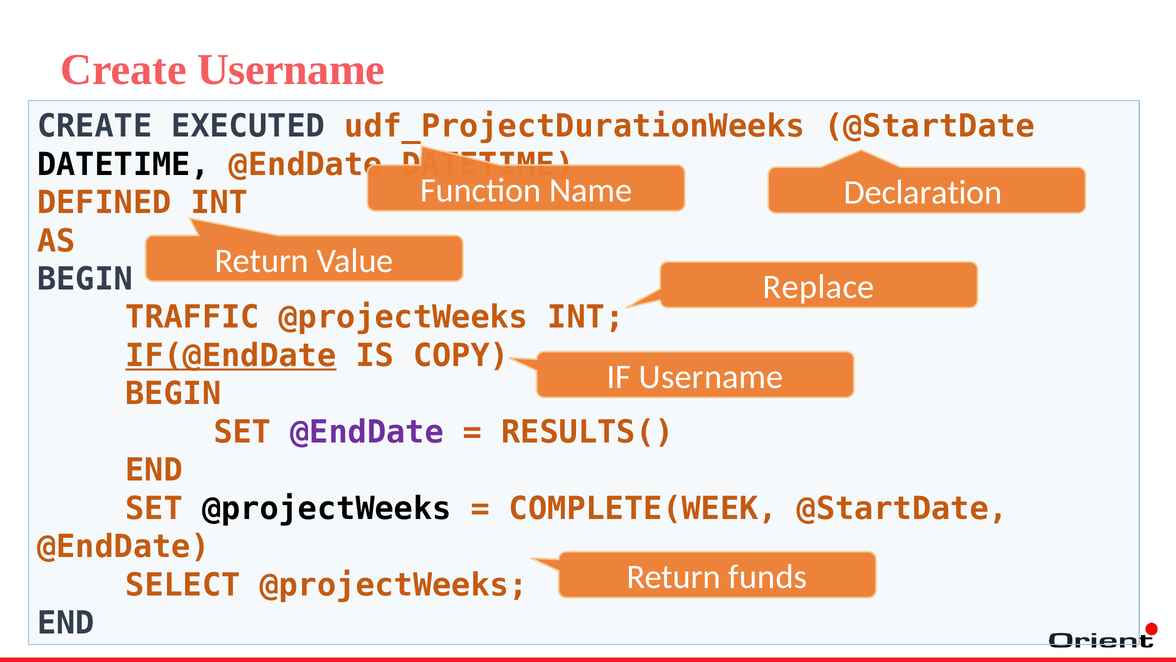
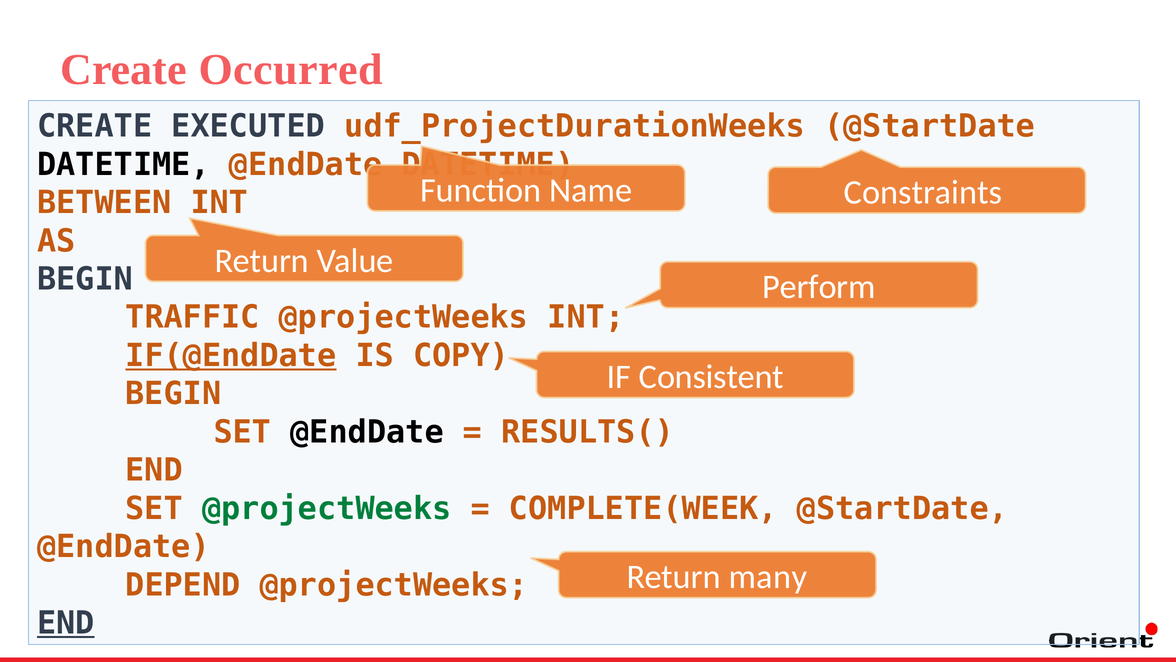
Create Username: Username -> Occurred (291, 69)
Declaration: Declaration -> Constraints (923, 192)
DEFINED: DEFINED -> BETWEEN (104, 203)
Replace: Replace -> Perform (819, 287)
IF Username: Username -> Consistent (711, 377)
@EndDate colour: purple -> black (367, 432)
@projectWeeks colour: black -> green (327, 508)
funds: funds -> many (768, 577)
SELECT: SELECT -> DEPEND (183, 585)
END underline: none -> present (66, 623)
